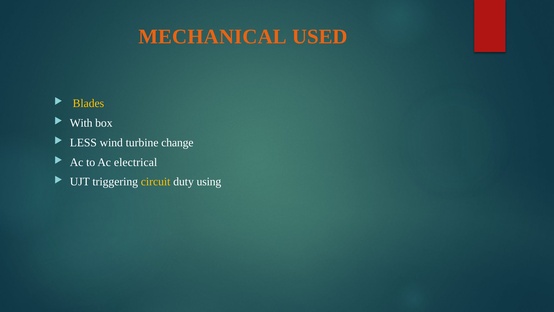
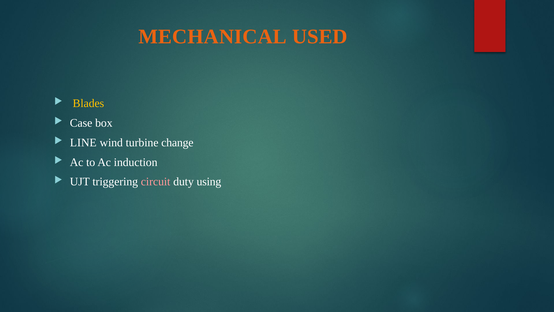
With: With -> Case (81, 123)
LESS: LESS -> LINE (83, 142)
electrical: electrical -> induction (136, 162)
circuit colour: yellow -> pink (156, 182)
